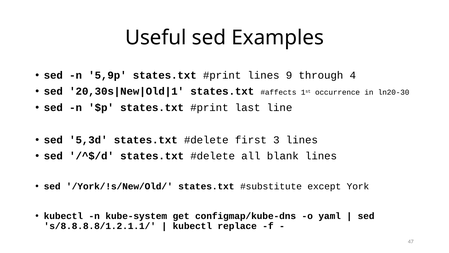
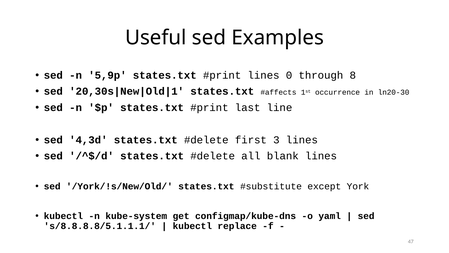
9: 9 -> 0 (289, 75)
4: 4 -> 8 (353, 75)
5,3d: 5,3d -> 4,3d (88, 140)
s/8.8.8.8/1.2.1.1/: s/8.8.8.8/1.2.1.1/ -> s/8.8.8.8/5.1.1.1/ (100, 226)
